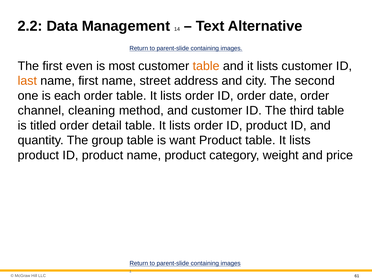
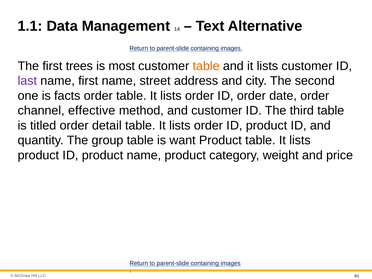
2.2: 2.2 -> 1.1 (30, 26)
even: even -> trees (79, 66)
last colour: orange -> purple (27, 81)
each: each -> facts (67, 96)
cleaning: cleaning -> effective (92, 111)
